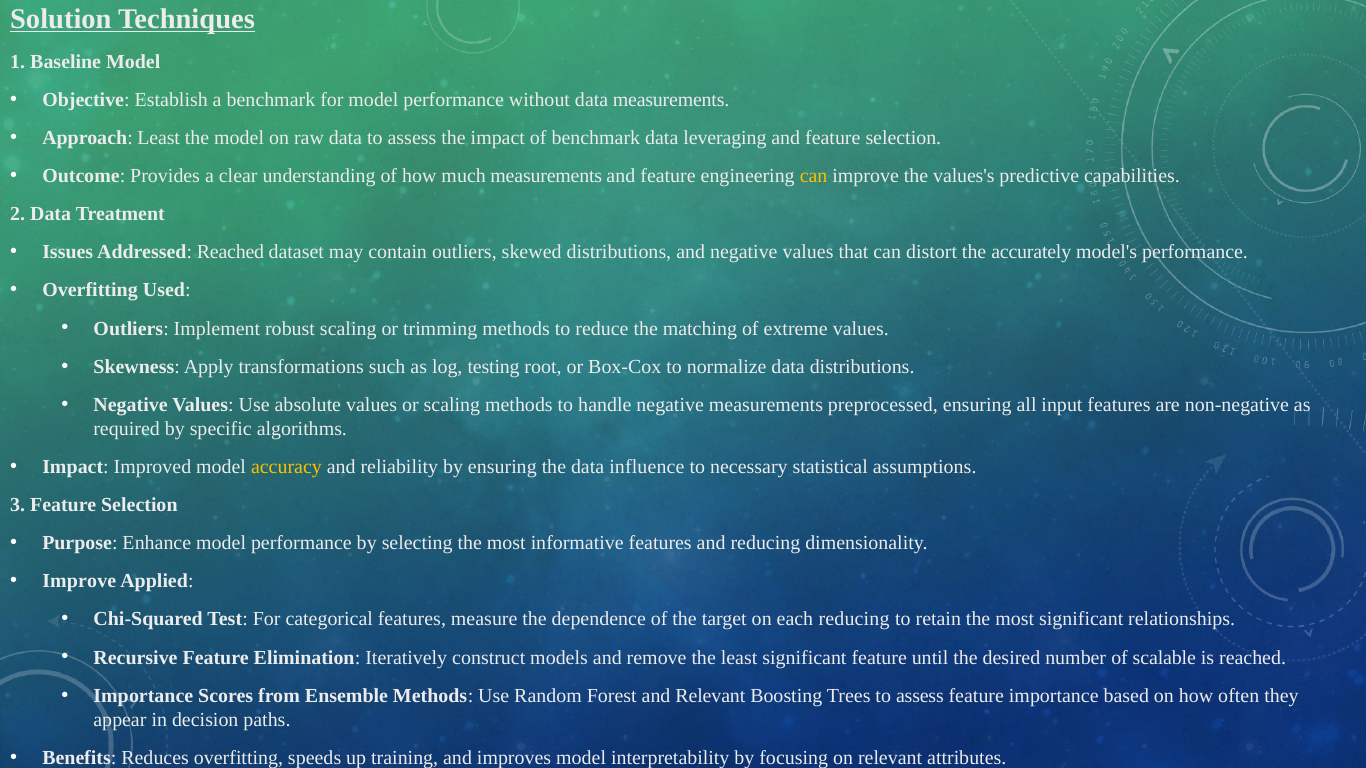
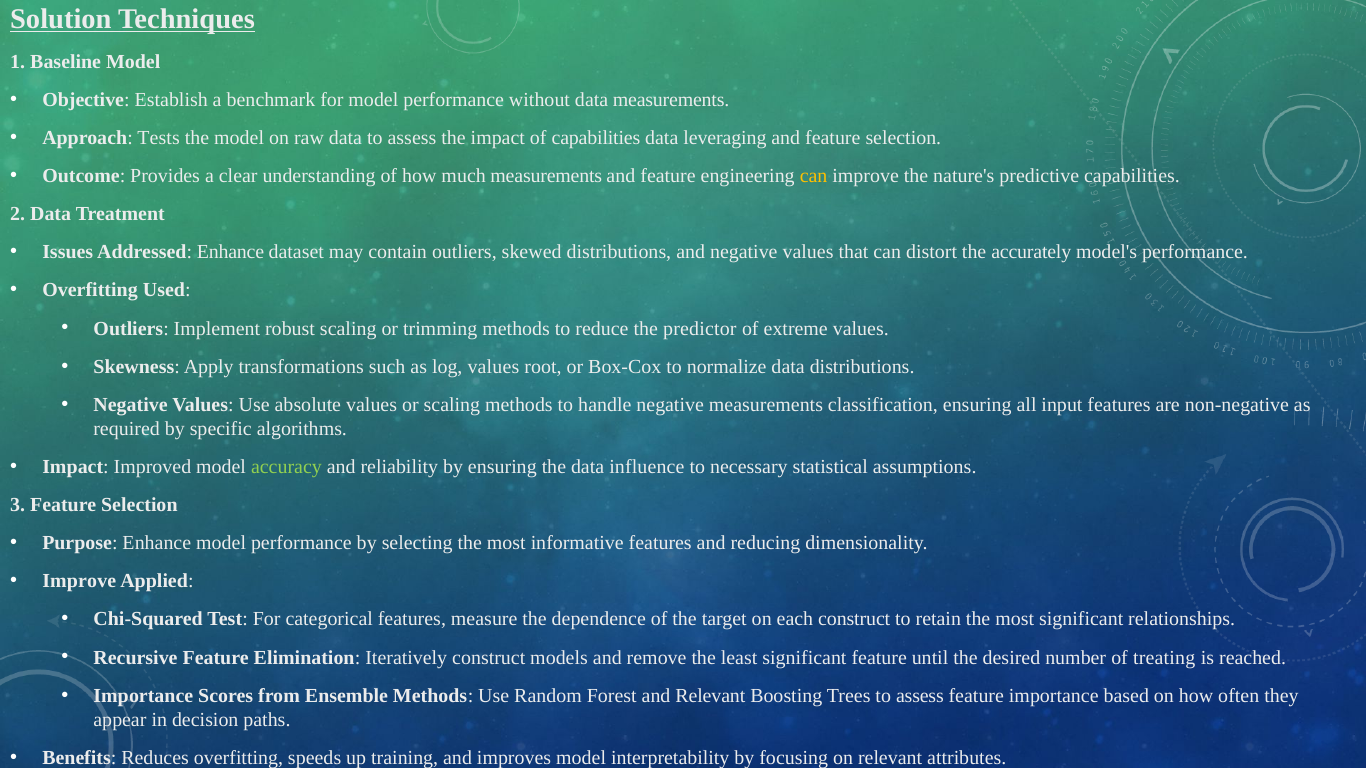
Approach Least: Least -> Tests (159, 138)
of benchmark: benchmark -> capabilities (596, 138)
values's: values's -> nature's (964, 176)
Addressed Reached: Reached -> Enhance (230, 252)
matching: matching -> predictor (700, 329)
log testing: testing -> values (493, 367)
preprocessed: preprocessed -> classification (883, 405)
accuracy colour: yellow -> light green (286, 467)
each reducing: reducing -> construct (854, 620)
scalable: scalable -> treating (1164, 658)
